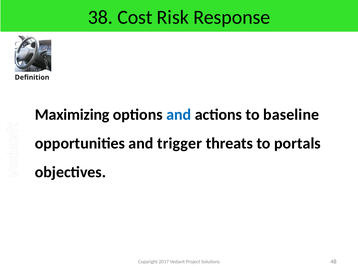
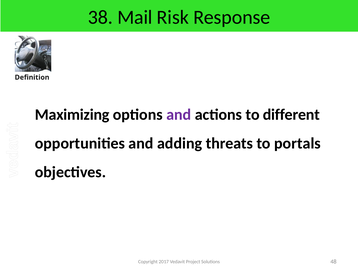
Cost: Cost -> Mail (135, 17)
and colour: blue -> purple (179, 114)
baseline: baseline -> different (291, 114)
trigger: trigger -> adding (180, 143)
